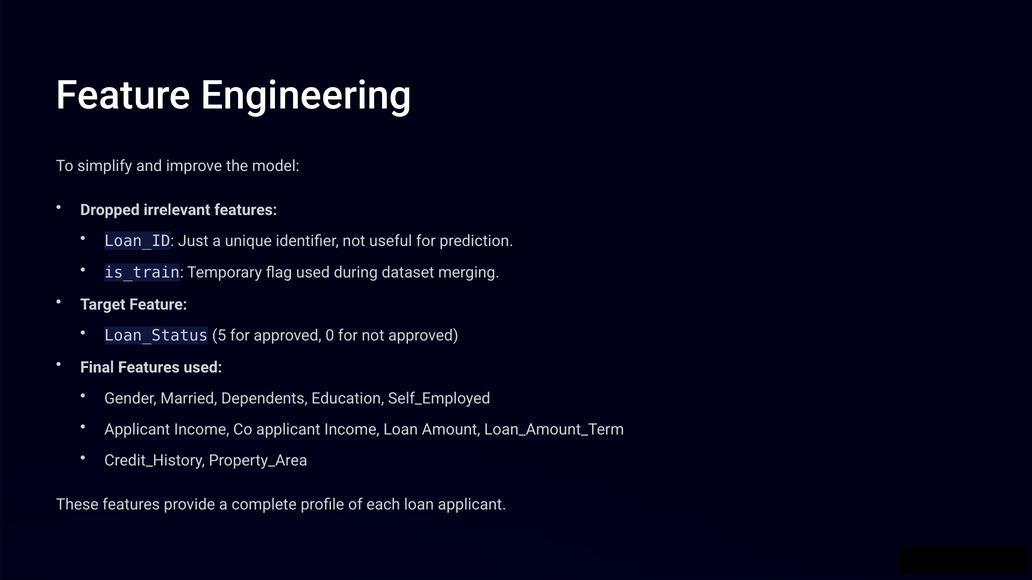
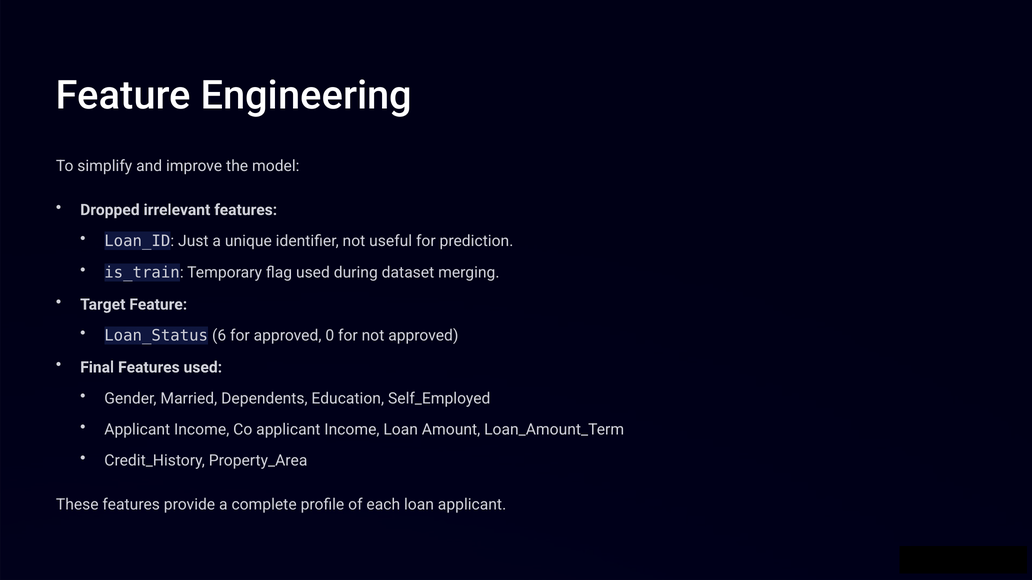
5: 5 -> 6 (219, 336)
